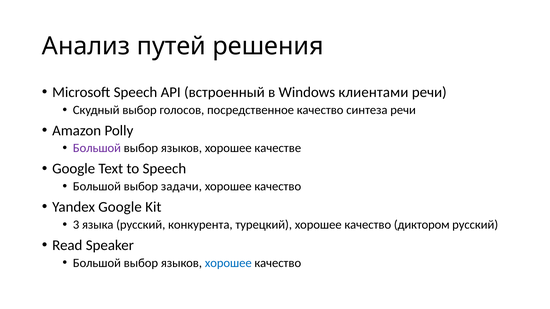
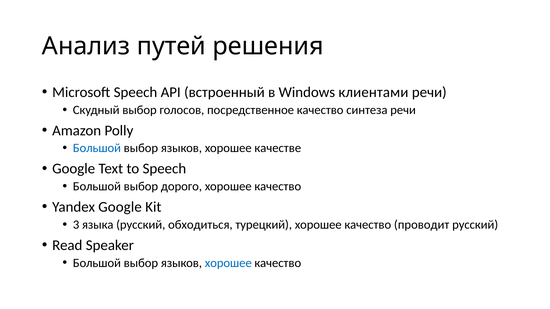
Большой colour: purple -> blue (97, 148)
задачи: задачи -> дорого (181, 187)
конкурента: конкурента -> обходиться (200, 225)
диктором: диктором -> проводит (422, 225)
